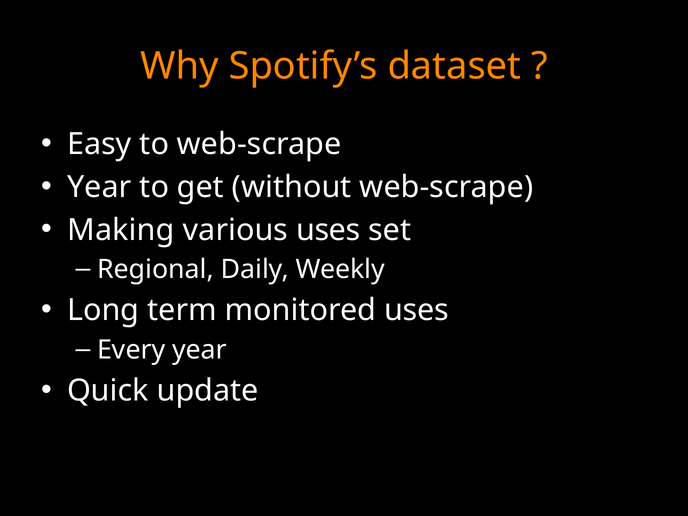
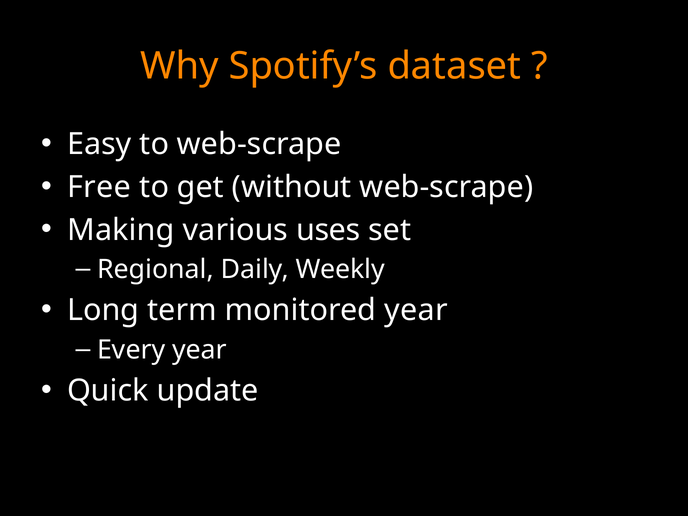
Year: Year -> Free (99, 187)
monitored uses: uses -> year (416, 310)
